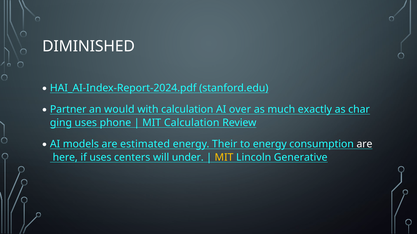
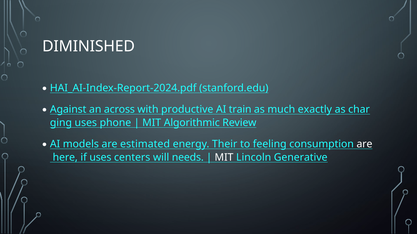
Partner: Partner -> Against (68, 110)
would: would -> across (119, 110)
with calculation: calculation -> productive (187, 110)
over: over -> train (240, 110)
MIT Calculation: Calculation -> Algorithmic (192, 123)
to energy: energy -> feeling (270, 144)
under: under -> needs (188, 158)
MIT colour: yellow -> white (224, 158)
